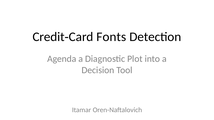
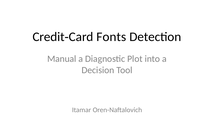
Agenda: Agenda -> Manual (62, 59)
